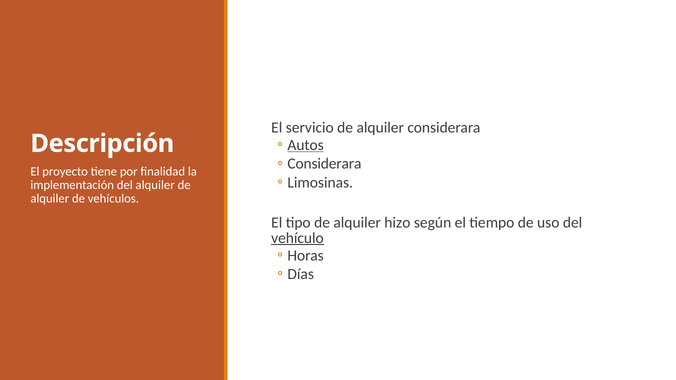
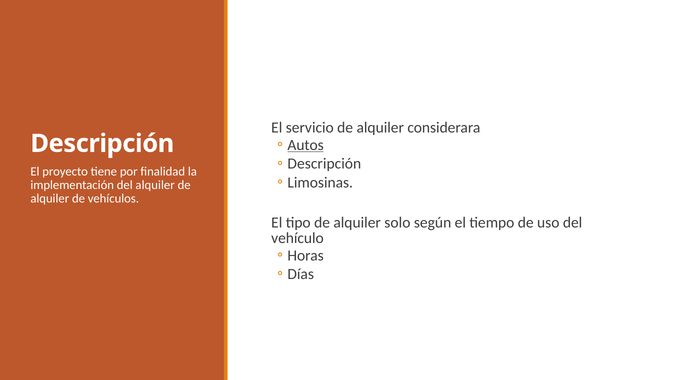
Considerara: Considerara -> Descripción (324, 164)
hizo: hizo -> solo (397, 223)
vehículo underline: present -> none (298, 238)
